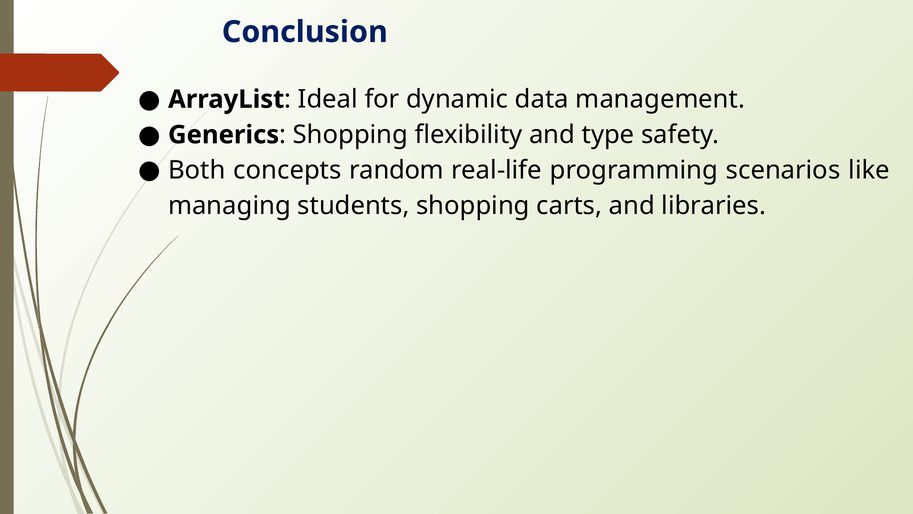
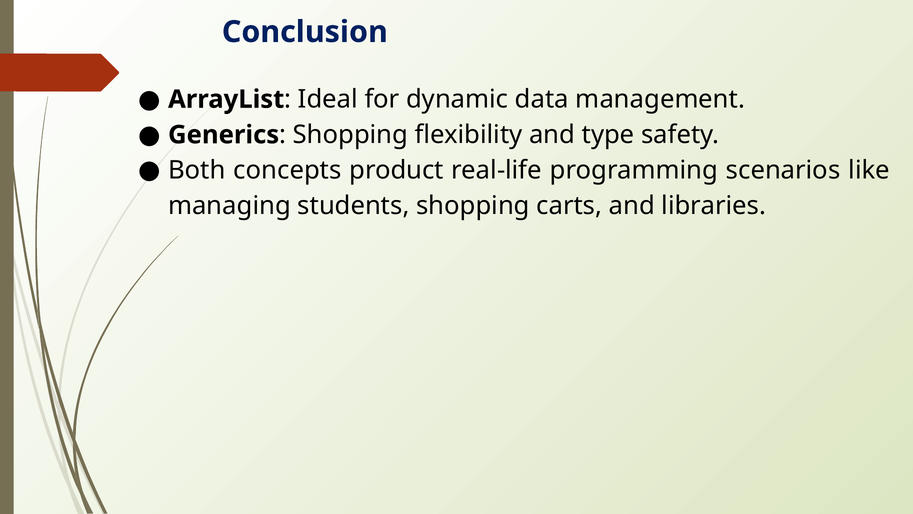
random: random -> product (396, 170)
